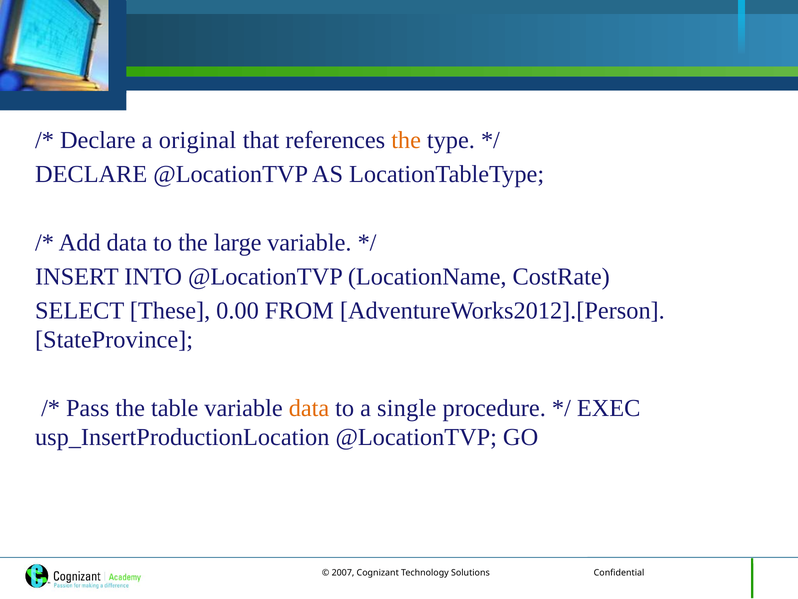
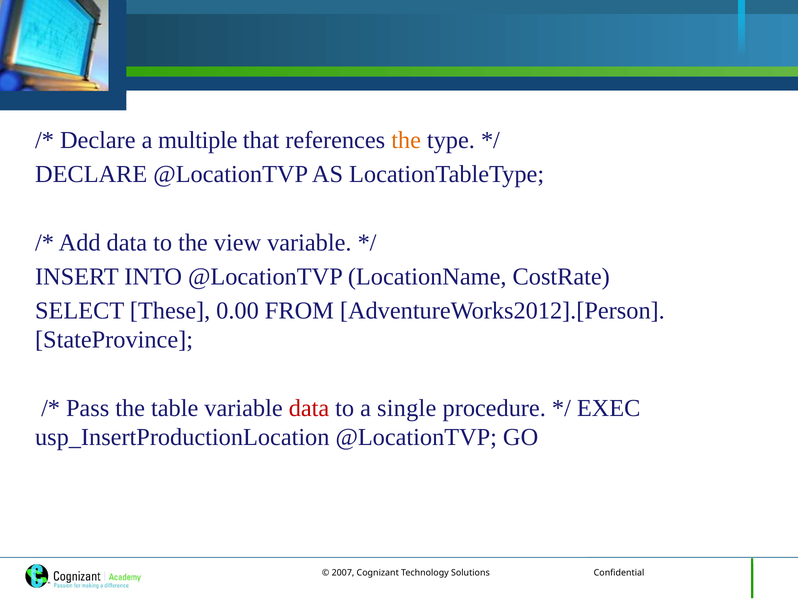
original: original -> multiple (198, 140)
large: large -> view (237, 242)
data colour: orange -> red (309, 408)
